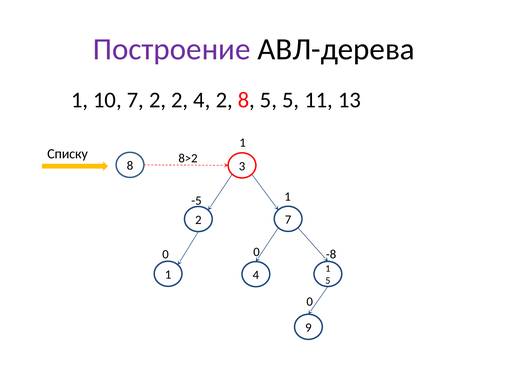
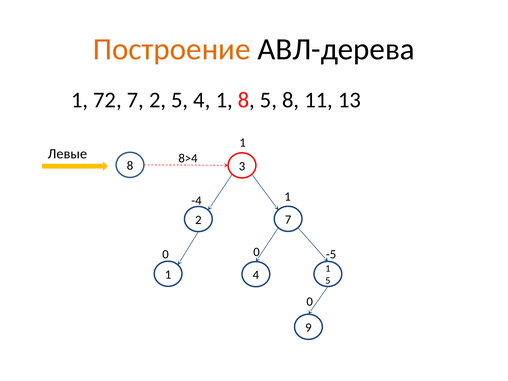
Построение colour: purple -> orange (172, 49)
10: 10 -> 72 (107, 100)
2 2: 2 -> 5 (180, 100)
4 2: 2 -> 1 (224, 100)
5 5: 5 -> 8 (291, 100)
Списку: Списку -> Левые (67, 154)
8>2: 8>2 -> 8>4 (188, 158)
-5: -5 -> -4 (196, 201)
-8: -8 -> -5 (331, 254)
